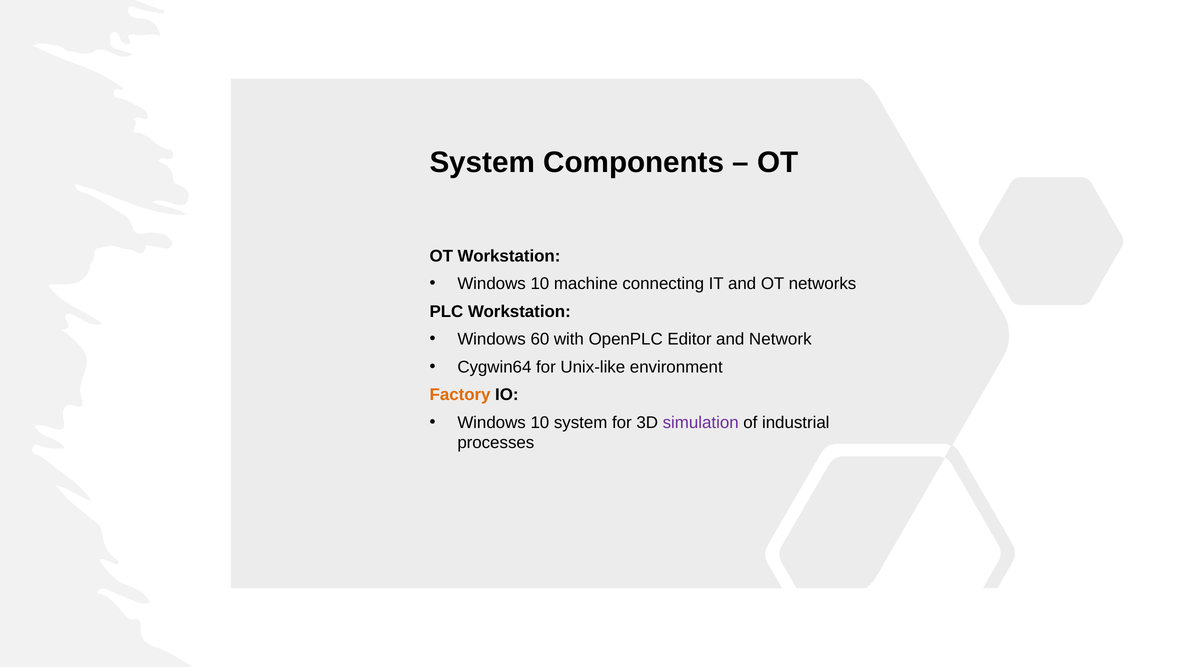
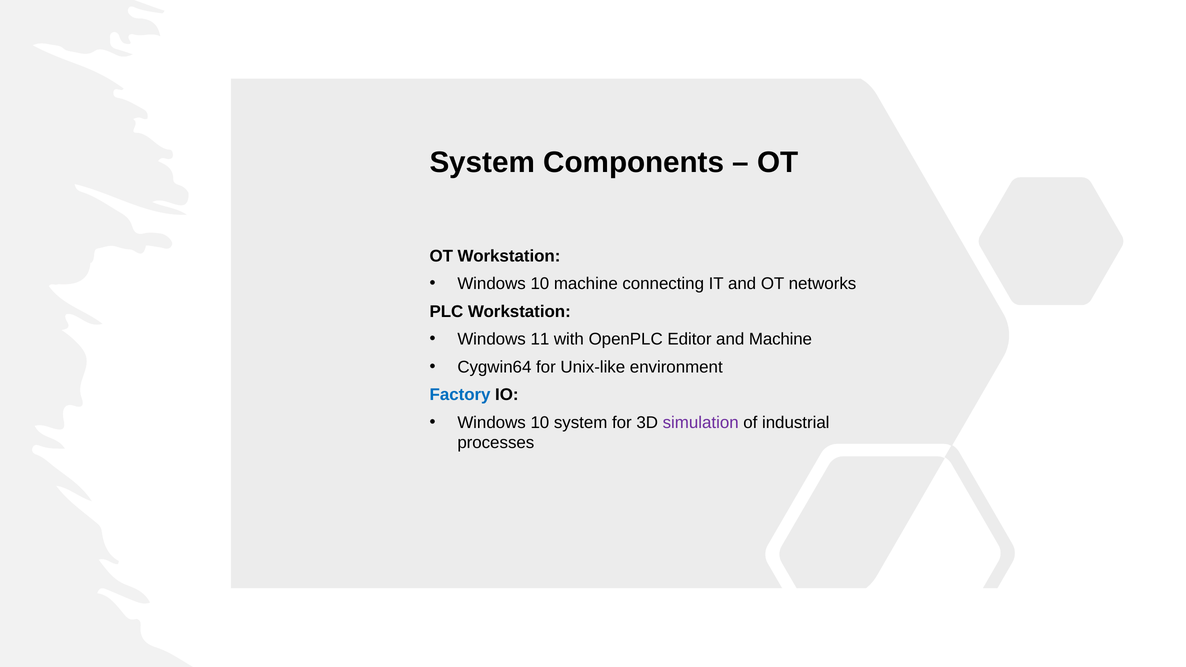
60: 60 -> 11 (540, 339)
and Network: Network -> Machine (780, 339)
Factory colour: orange -> blue (460, 395)
